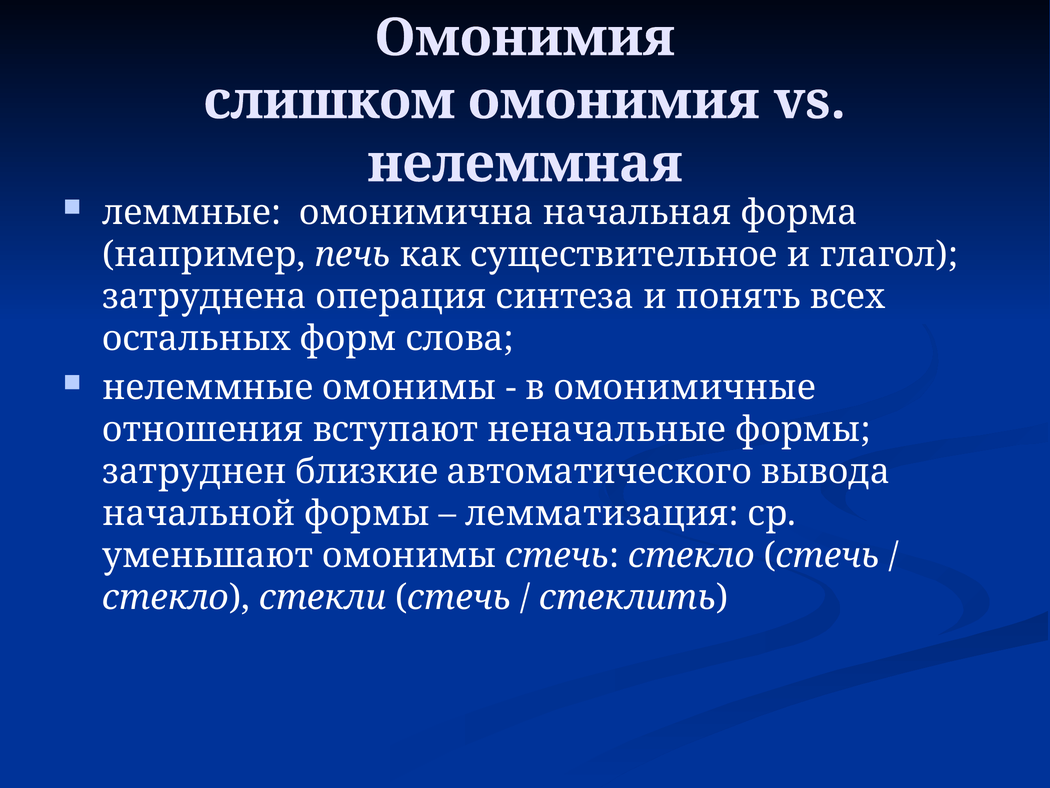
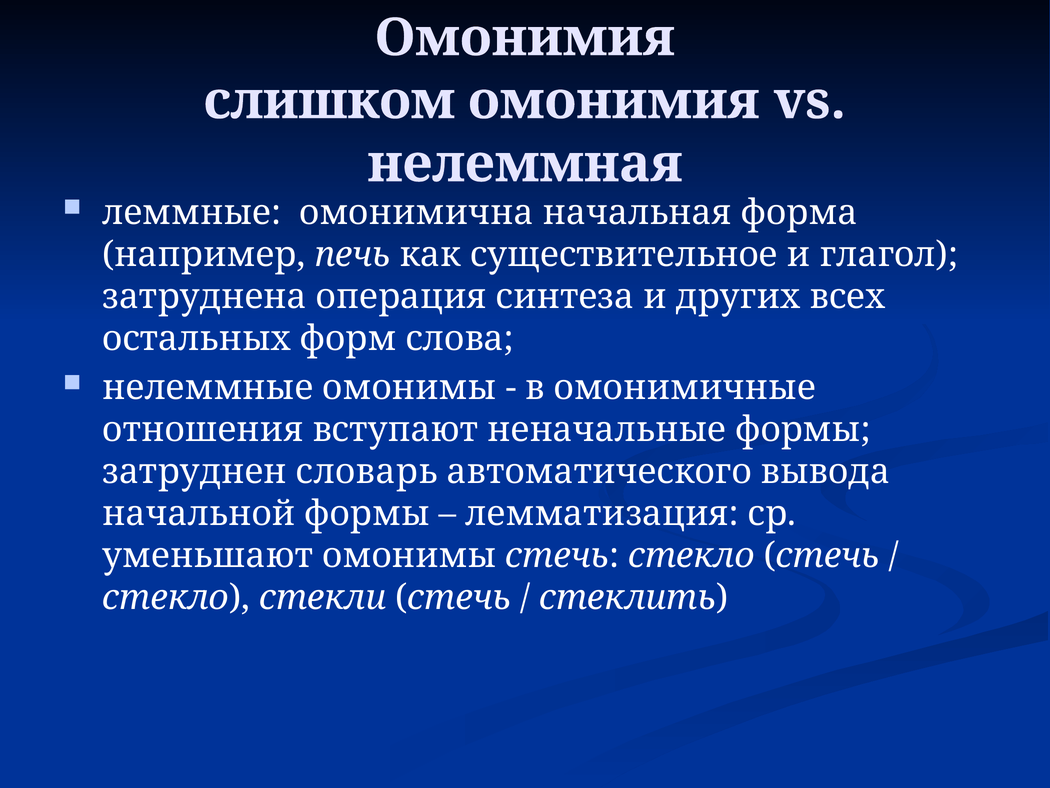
понять: понять -> других (738, 296)
близкие: близкие -> словарь (367, 471)
